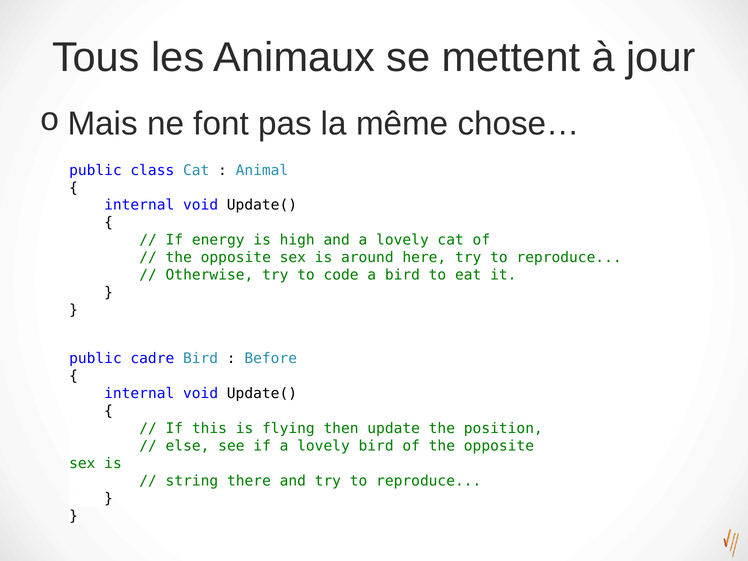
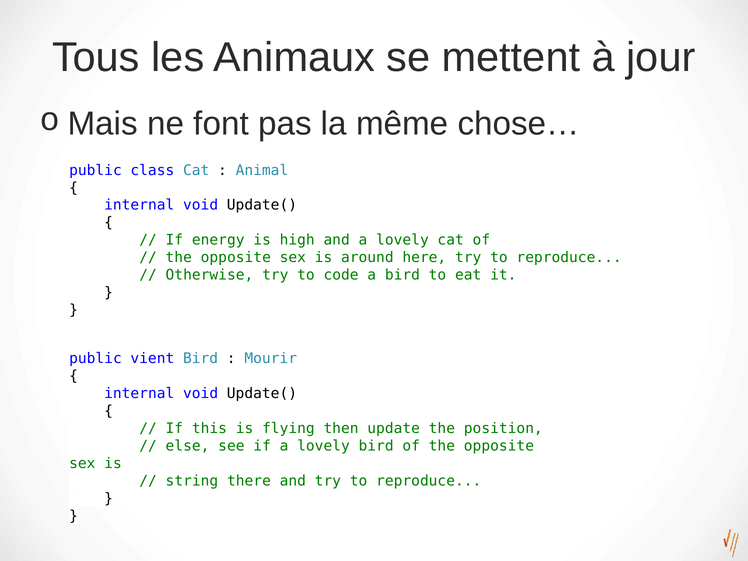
cadre: cadre -> vient (152, 359)
Before: Before -> Mourir (271, 359)
